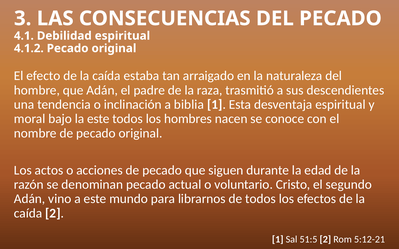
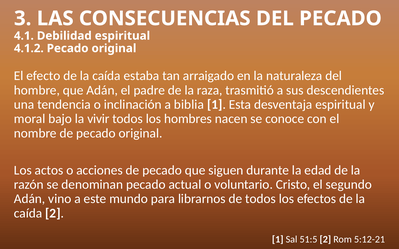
la este: este -> vivir (98, 119)
